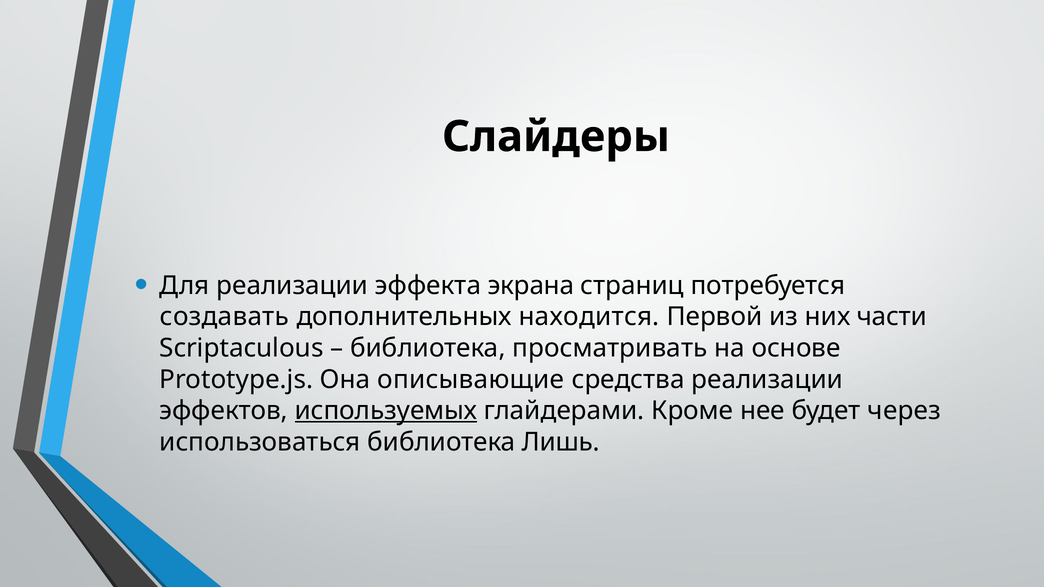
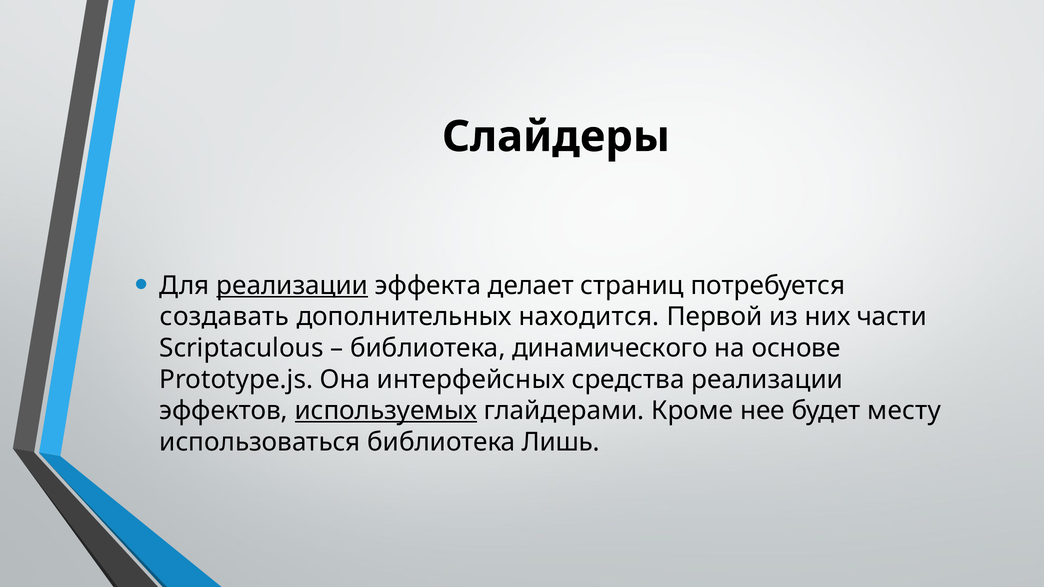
реализации underline: none -> present (292, 286)
экрана: экрана -> делает (531, 286)
просматривать: просматривать -> динамического (610, 348)
описывающие: описывающие -> интерфейсных (471, 380)
через: через -> месту (904, 411)
